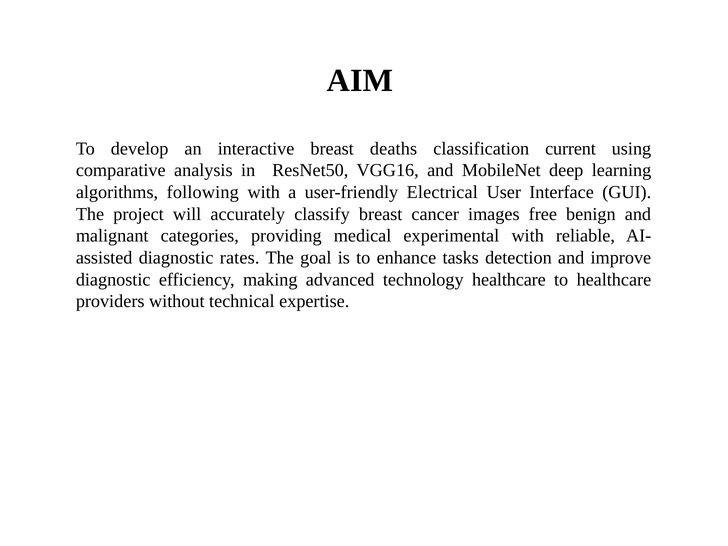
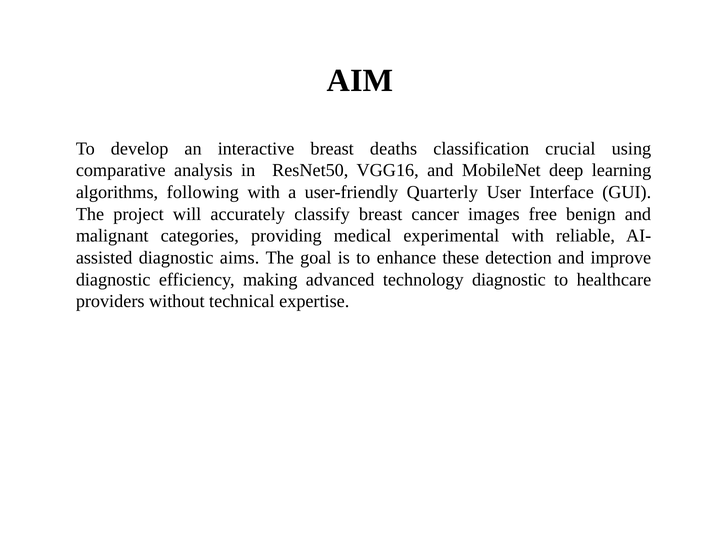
current: current -> crucial (570, 149)
Electrical: Electrical -> Quarterly (442, 192)
rates: rates -> aims (240, 258)
tasks: tasks -> these (461, 258)
technology healthcare: healthcare -> diagnostic (509, 280)
